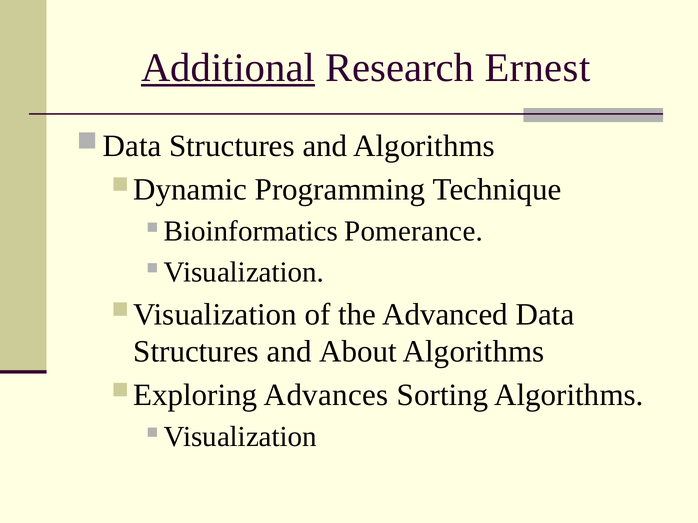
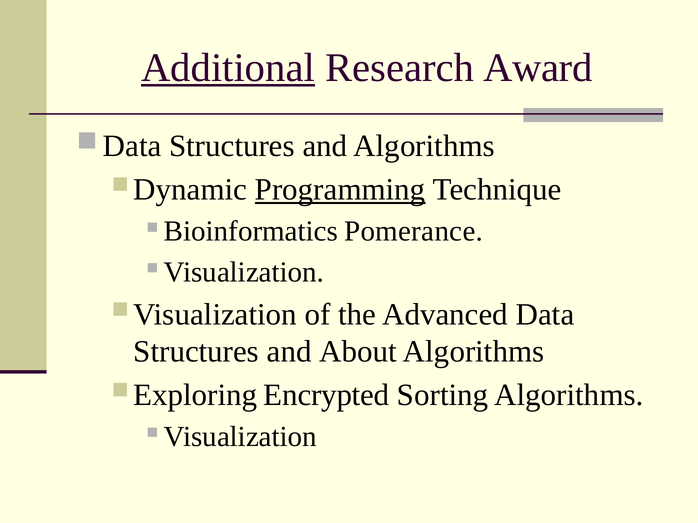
Ernest: Ernest -> Award (538, 68)
Programming underline: none -> present (340, 190)
Advances: Advances -> Encrypted (326, 395)
